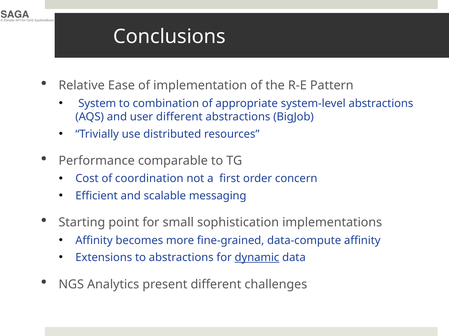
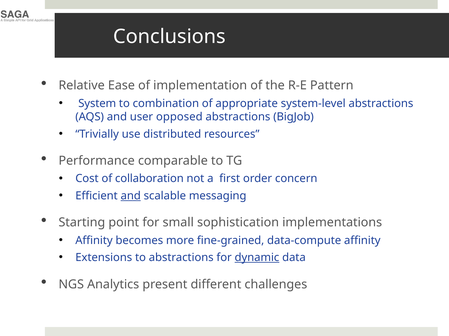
user different: different -> opposed (179, 117)
coordination: coordination -> collaboration (149, 179)
and underline: none -> present (131, 196)
